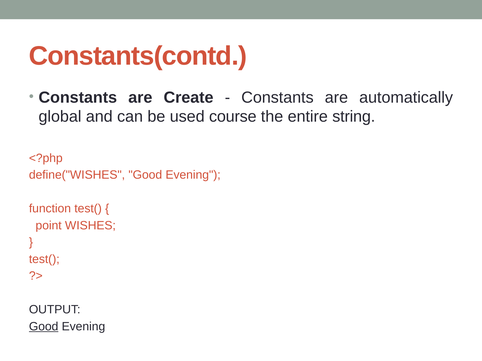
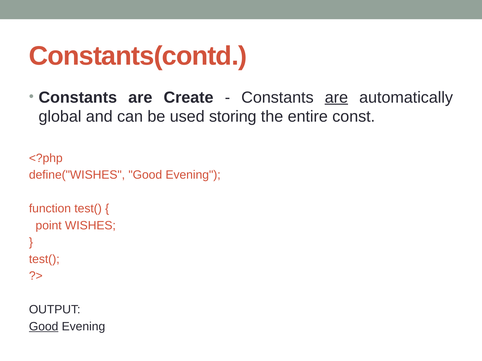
are underline: none -> present (336, 98)
course: course -> storing (233, 117)
string: string -> const (354, 117)
